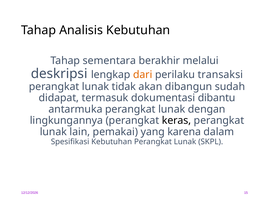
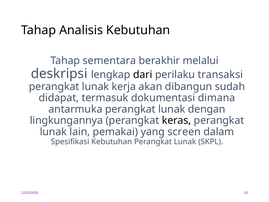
dari colour: orange -> black (143, 75)
tidak: tidak -> kerja (124, 86)
dibantu: dibantu -> dimana (217, 98)
karena: karena -> screen (184, 132)
